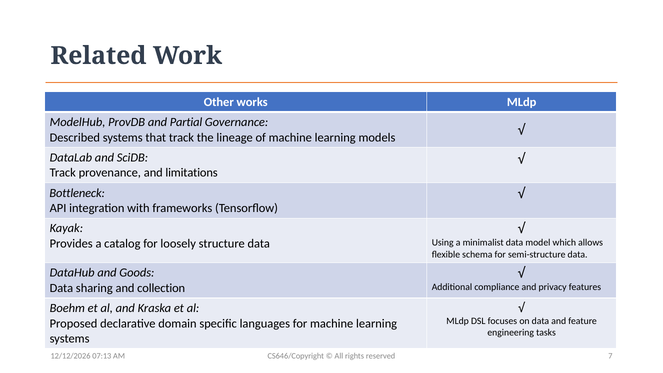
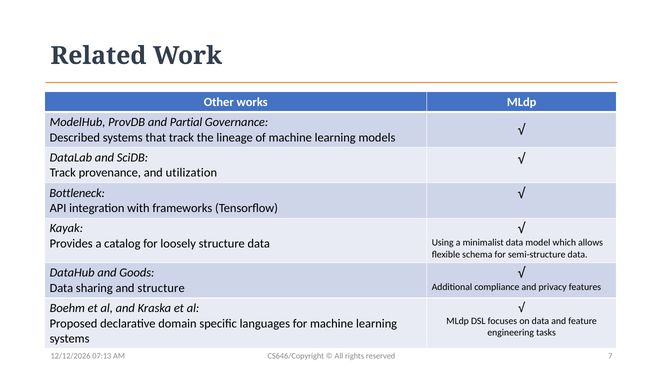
limitations: limitations -> utilization (191, 173)
and collection: collection -> structure (161, 288)
